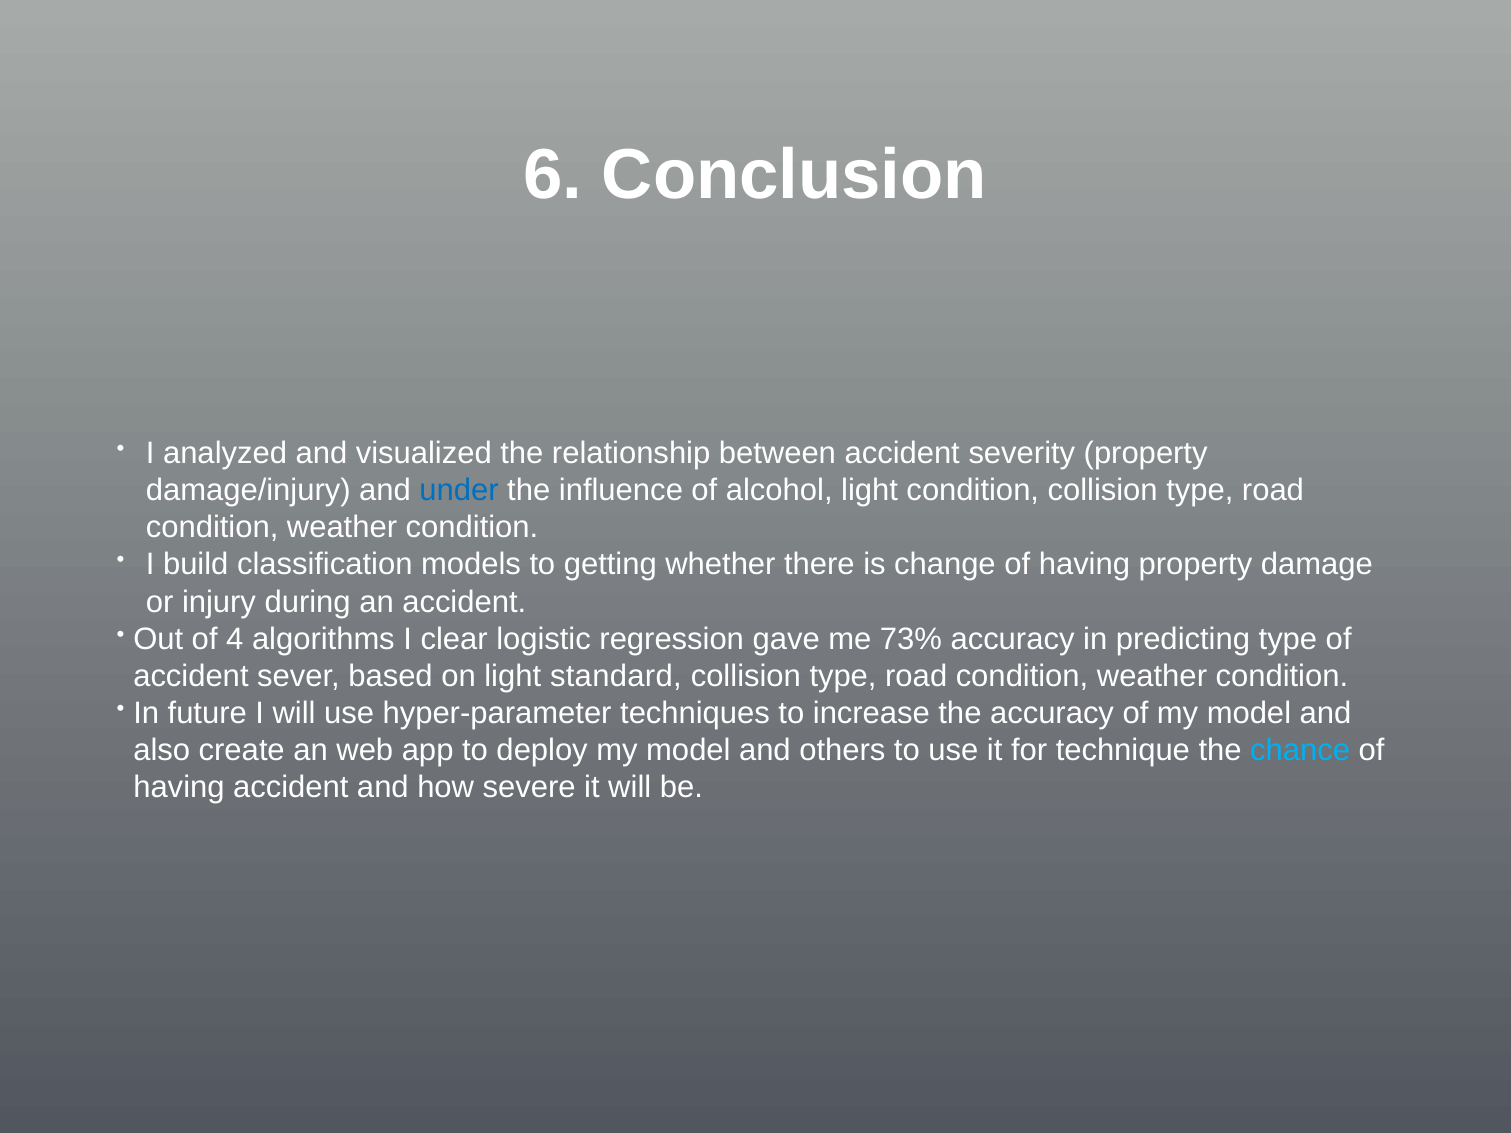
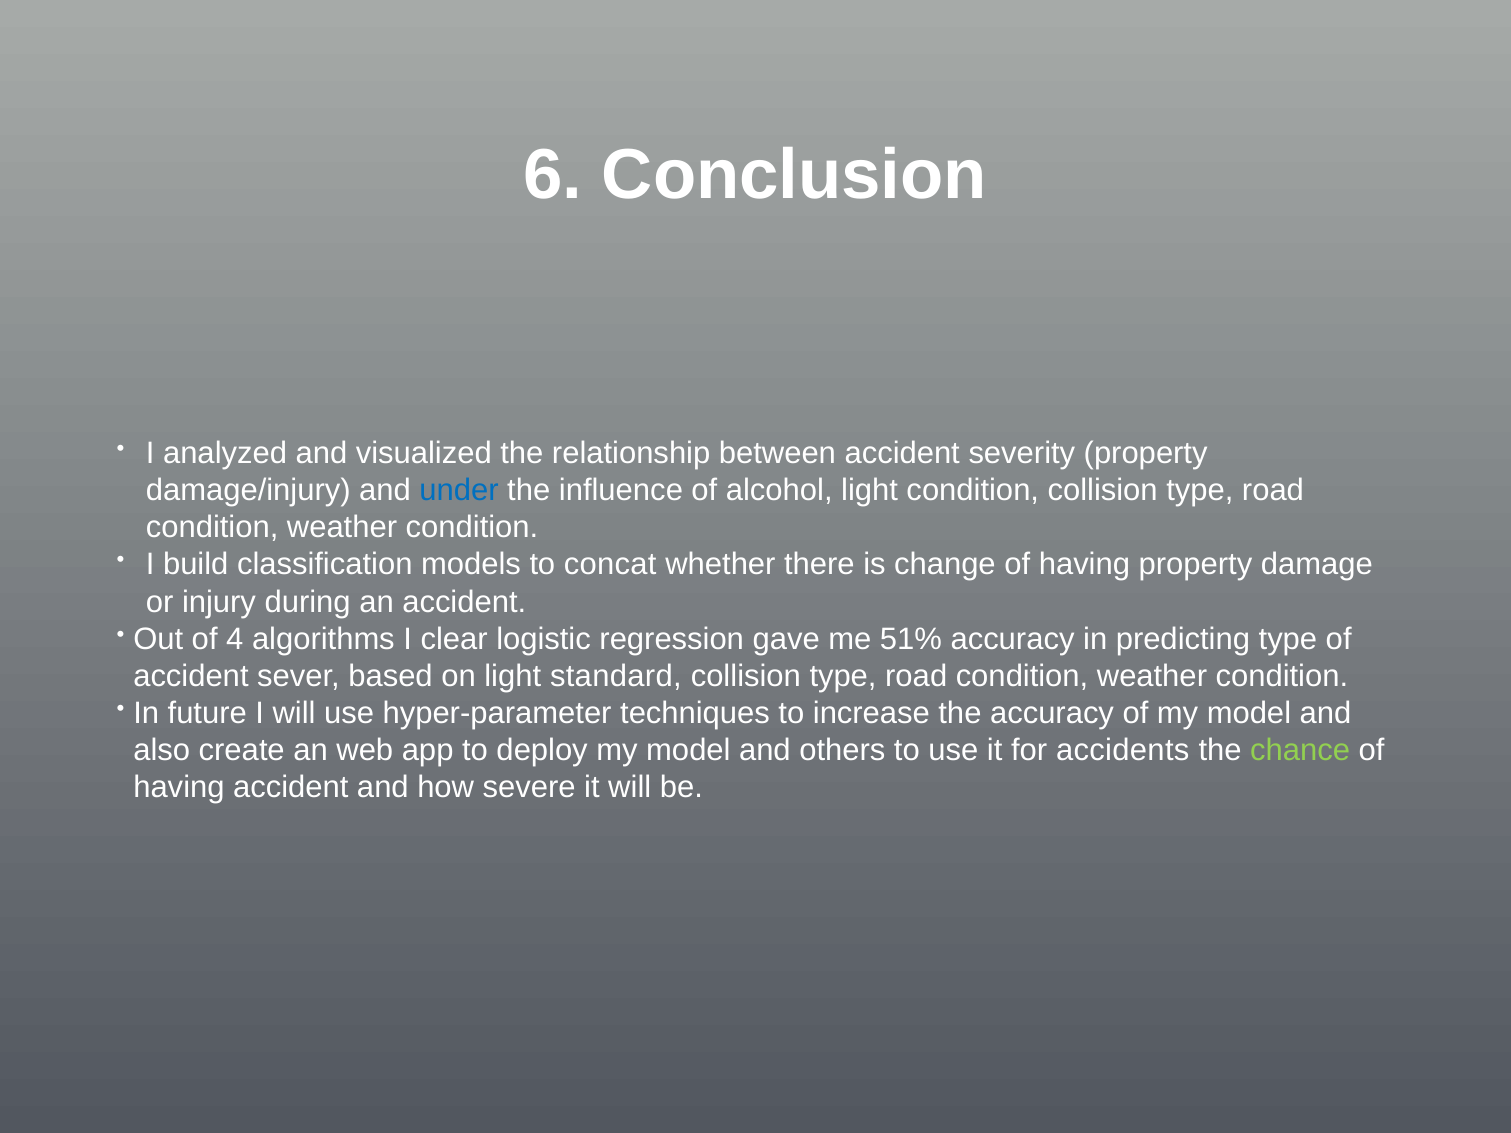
getting: getting -> concat (610, 565)
73%: 73% -> 51% (911, 639)
technique: technique -> accidents (1123, 751)
chance colour: light blue -> light green (1300, 751)
